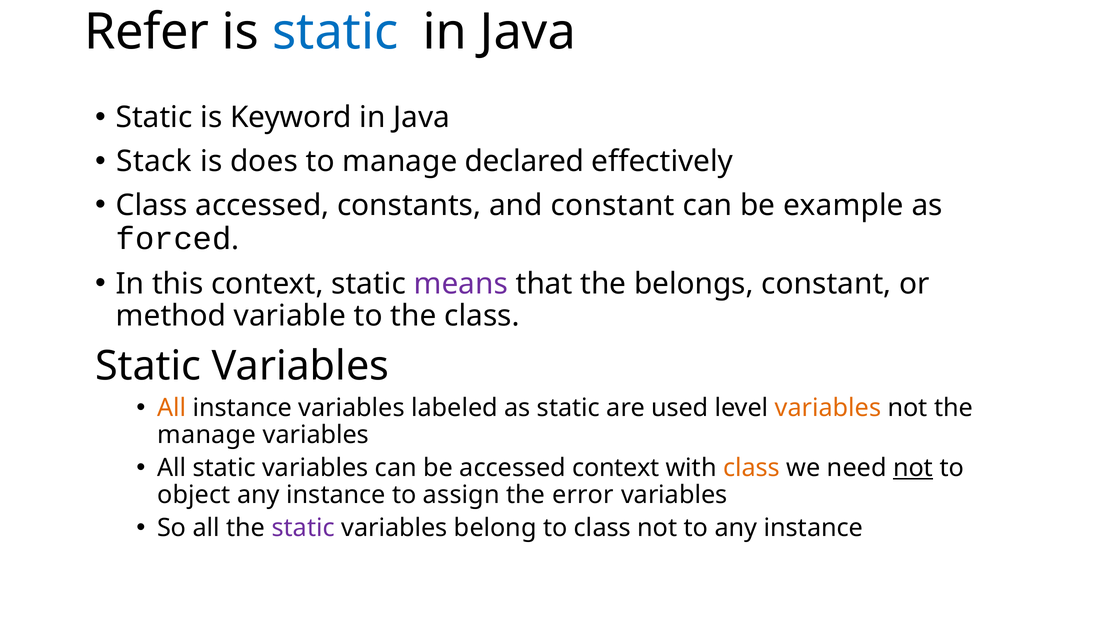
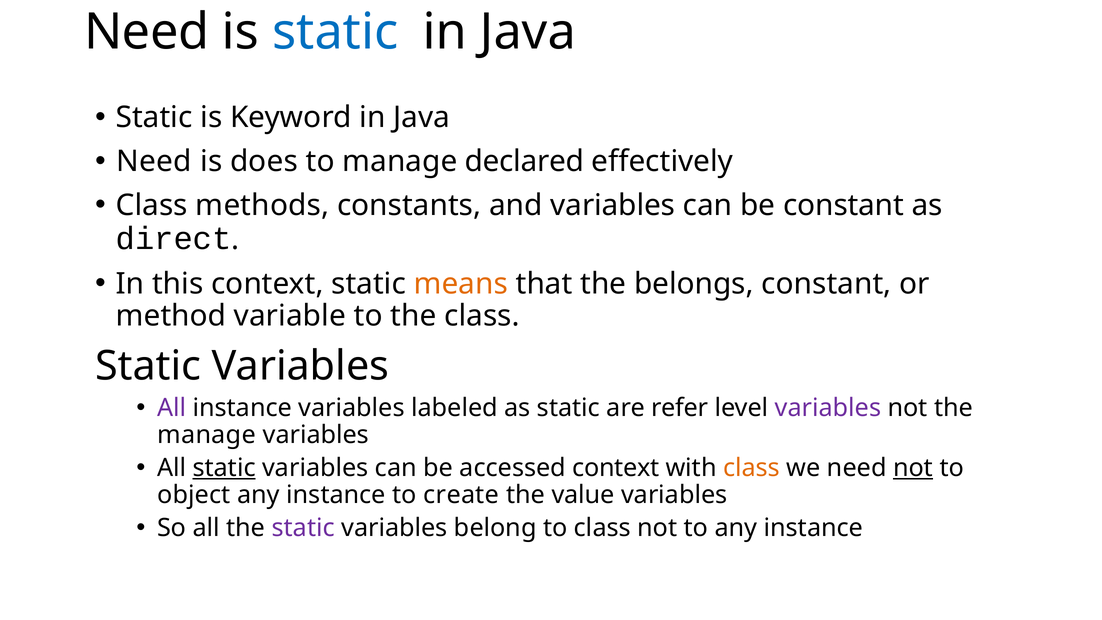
Refer: Refer -> Need (147, 32)
Stack: Stack -> Need (154, 161)
Class accessed: accessed -> methods (262, 205)
and constant: constant -> variables (613, 205)
be example: example -> constant (844, 205)
forced: forced -> direct (174, 239)
means colour: purple -> orange (461, 284)
All colour: orange -> purple (172, 408)
used: used -> refer (680, 408)
variables colour: orange -> purple (828, 408)
static underline: none -> present (224, 468)
assign: assign -> create (461, 495)
error: error -> value (583, 495)
